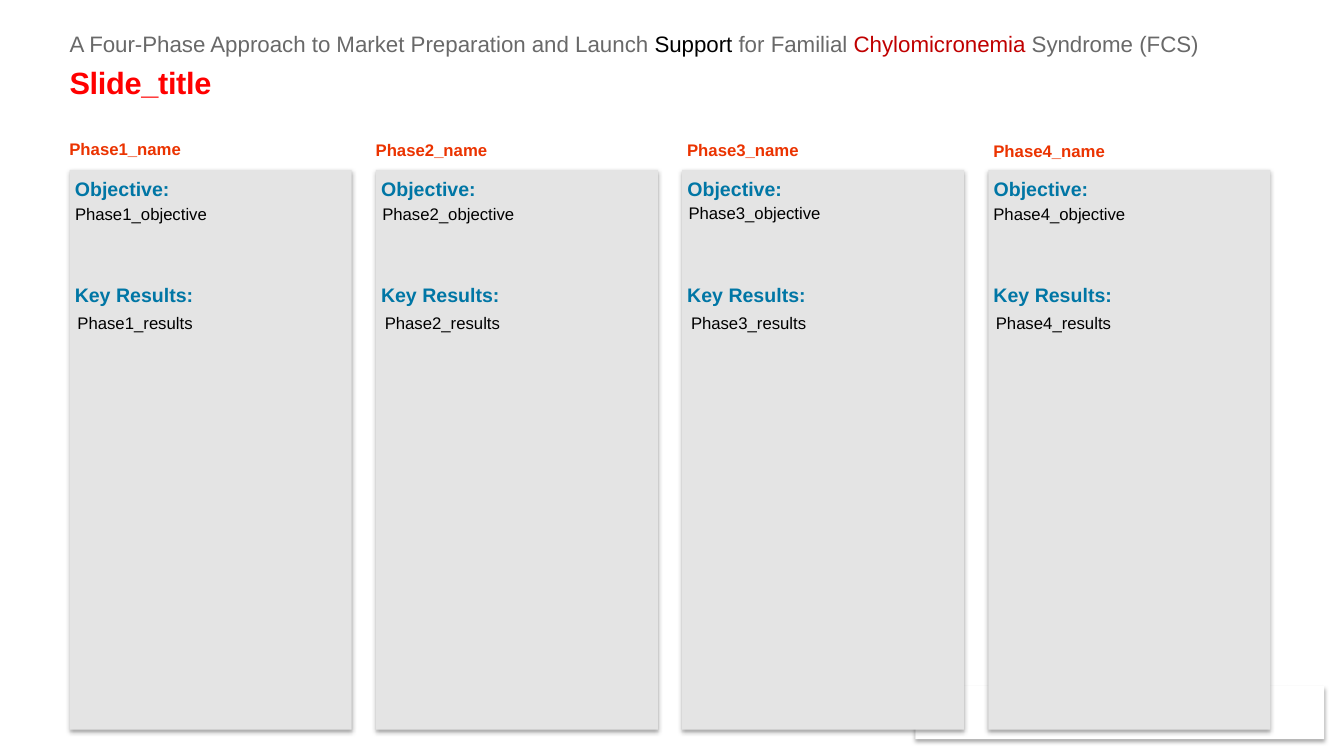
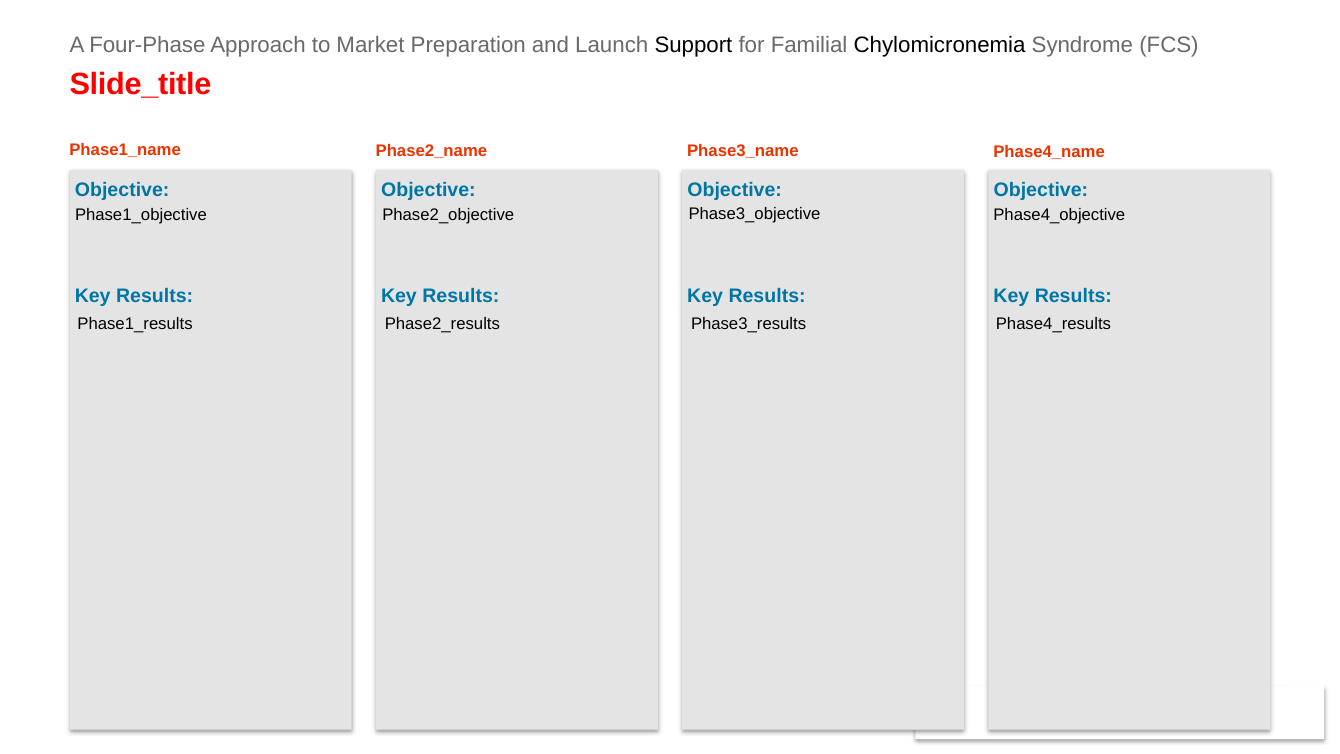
Chylomicronemia colour: red -> black (940, 45)
